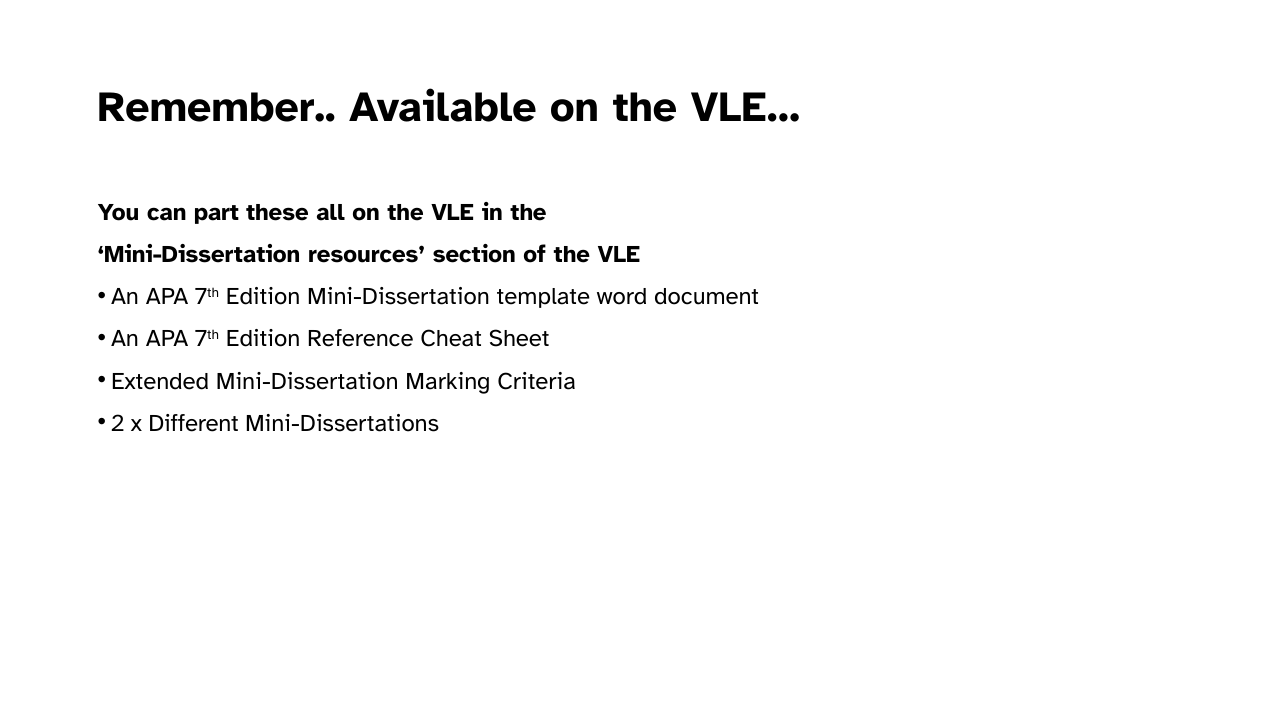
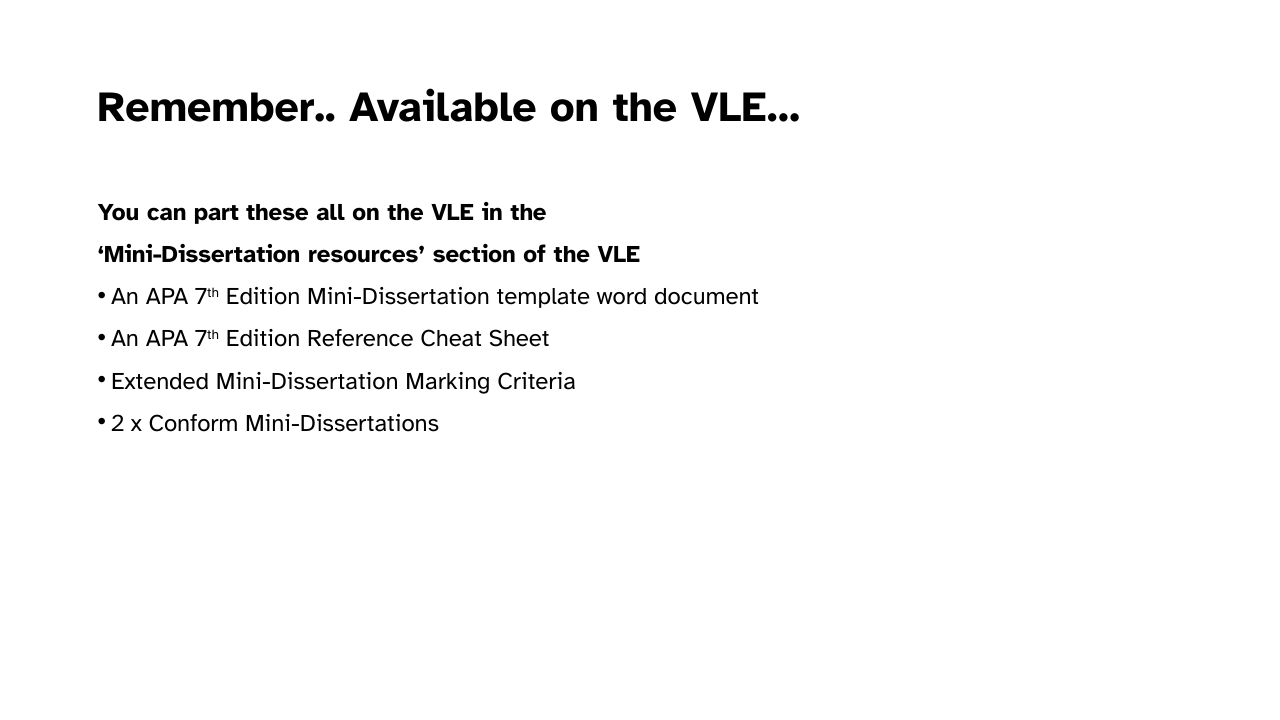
Different: Different -> Conform (194, 423)
